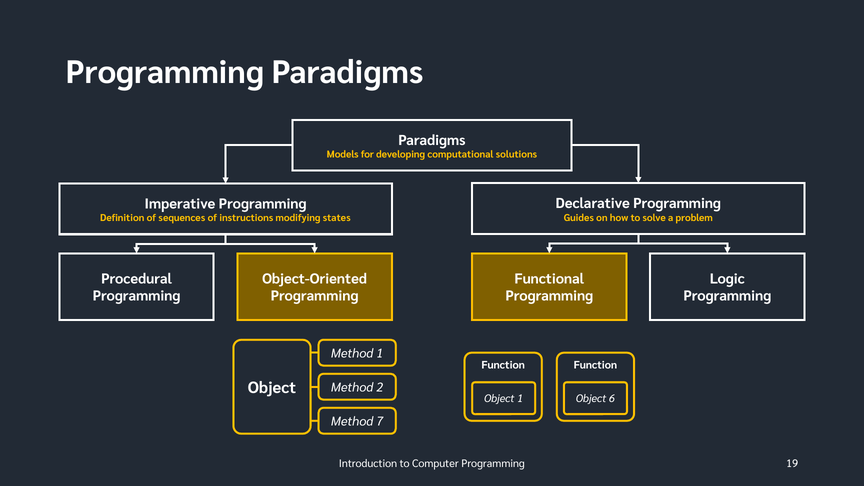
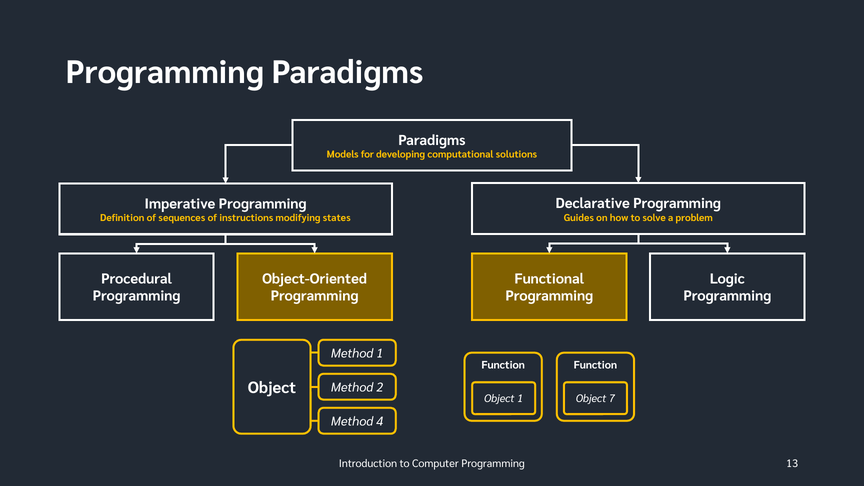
6: 6 -> 7 (612, 399)
7: 7 -> 4 (380, 422)
19: 19 -> 13 (792, 464)
